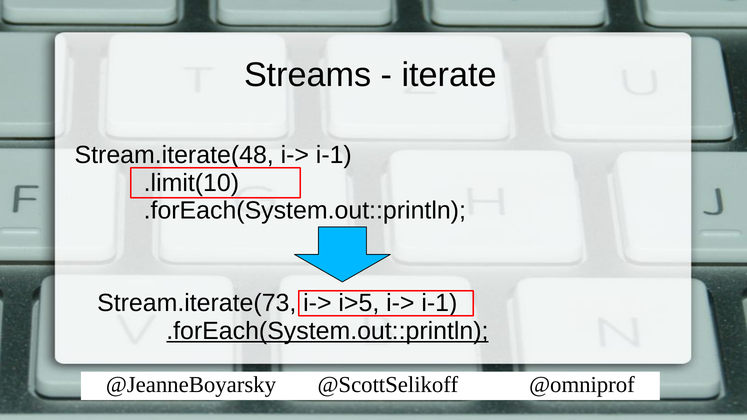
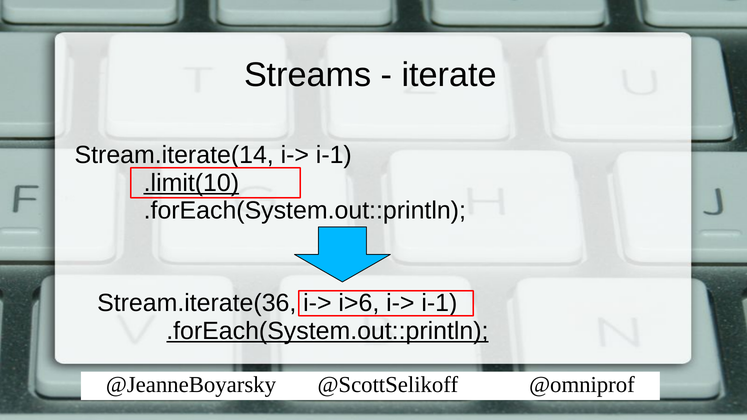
Stream.iterate(48: Stream.iterate(48 -> Stream.iterate(14 (174, 155)
.limit(10 underline: none -> present (191, 183)
Stream.iterate(73: Stream.iterate(73 -> Stream.iterate(36 (197, 303)
i>5: i>5 -> i>6 (359, 303)
